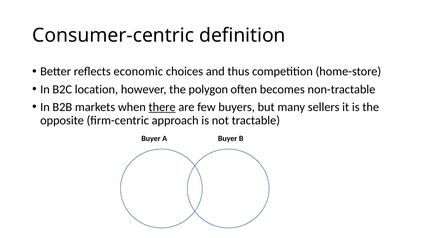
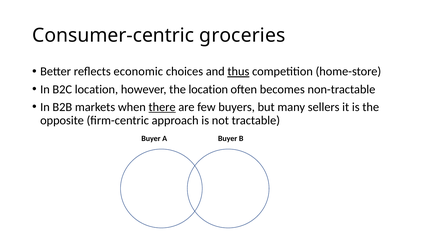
definition: definition -> groceries (242, 36)
thus underline: none -> present (238, 72)
the polygon: polygon -> location (208, 89)
